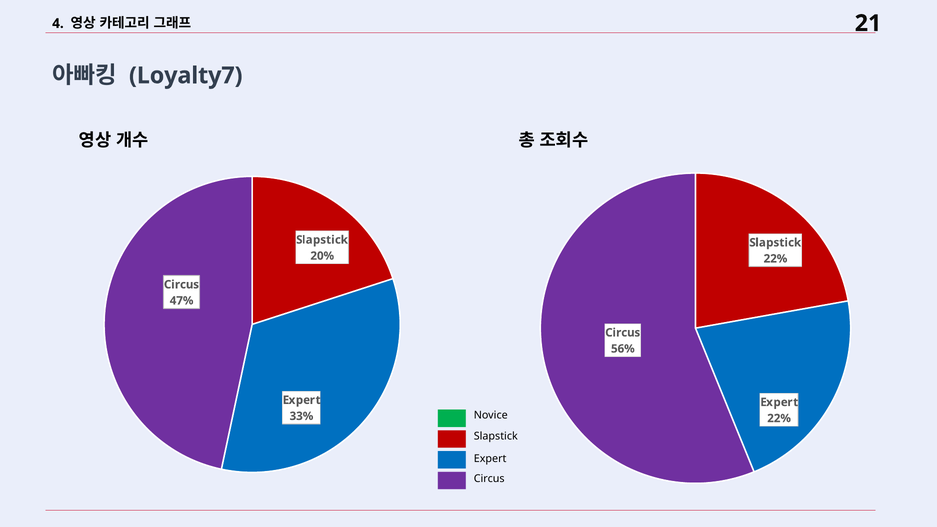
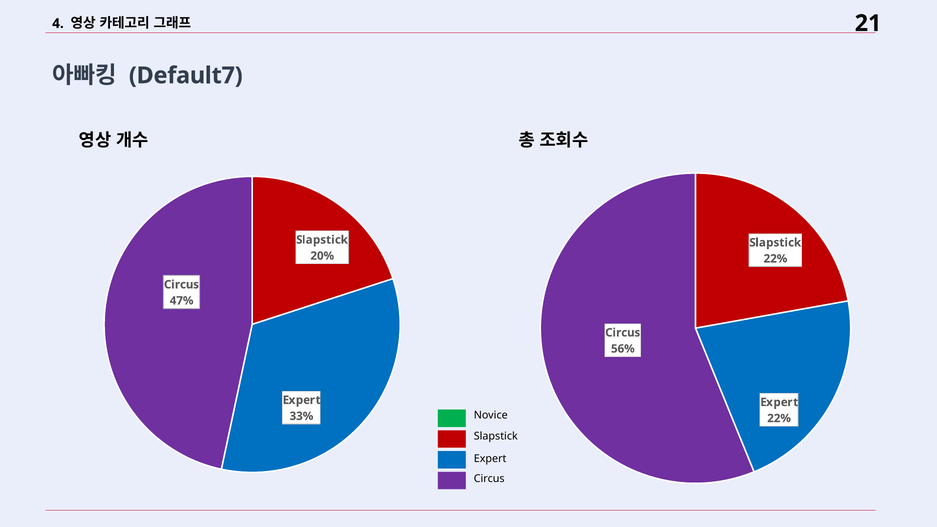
Loyalty7: Loyalty7 -> Default7 (186, 76)
